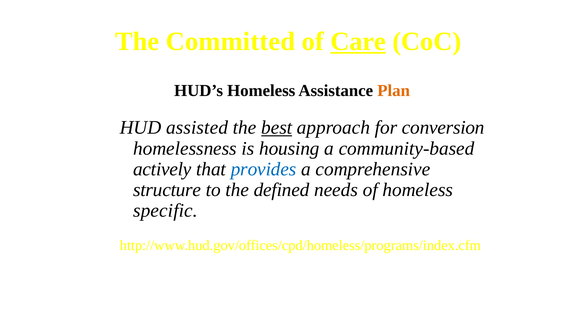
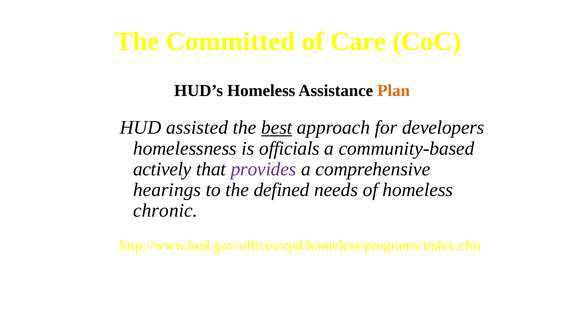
Care underline: present -> none (358, 41)
conversion: conversion -> developers (443, 128)
housing: housing -> officials (289, 149)
provides colour: blue -> purple (264, 169)
structure: structure -> hearings (167, 190)
specific: specific -> chronic (165, 211)
